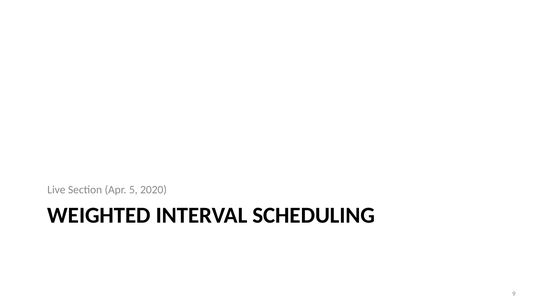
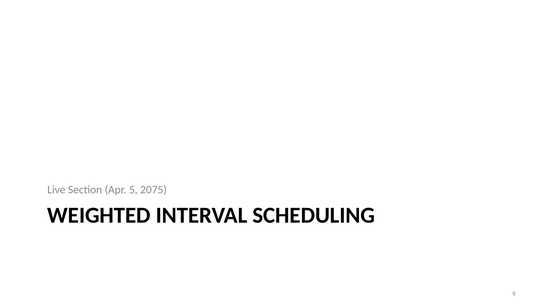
2020: 2020 -> 2075 (154, 190)
